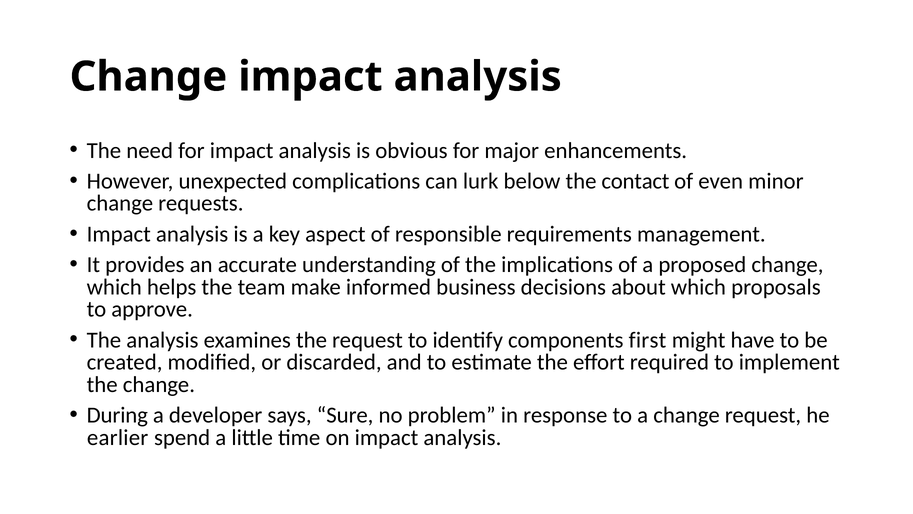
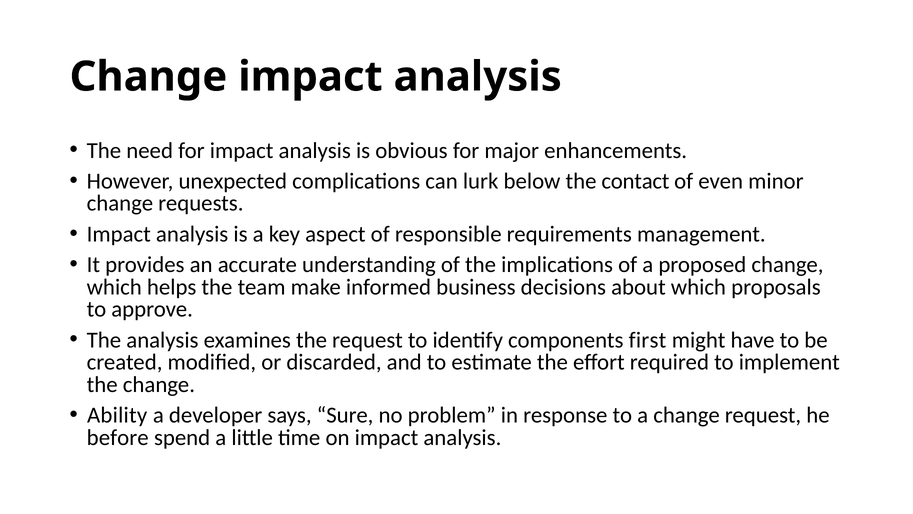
During: During -> Ability (117, 415)
earlier: earlier -> before (118, 437)
